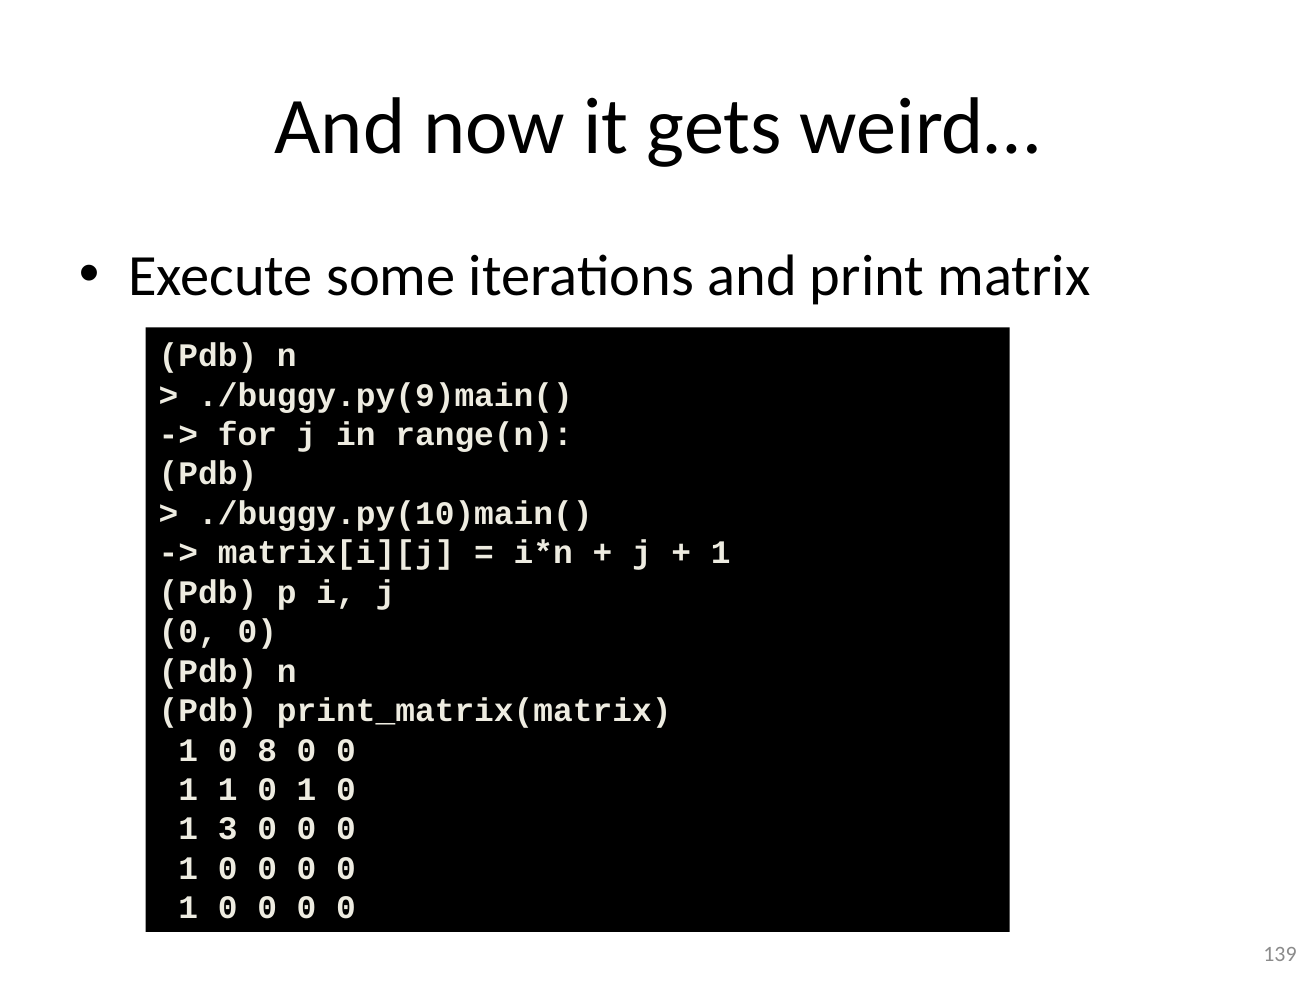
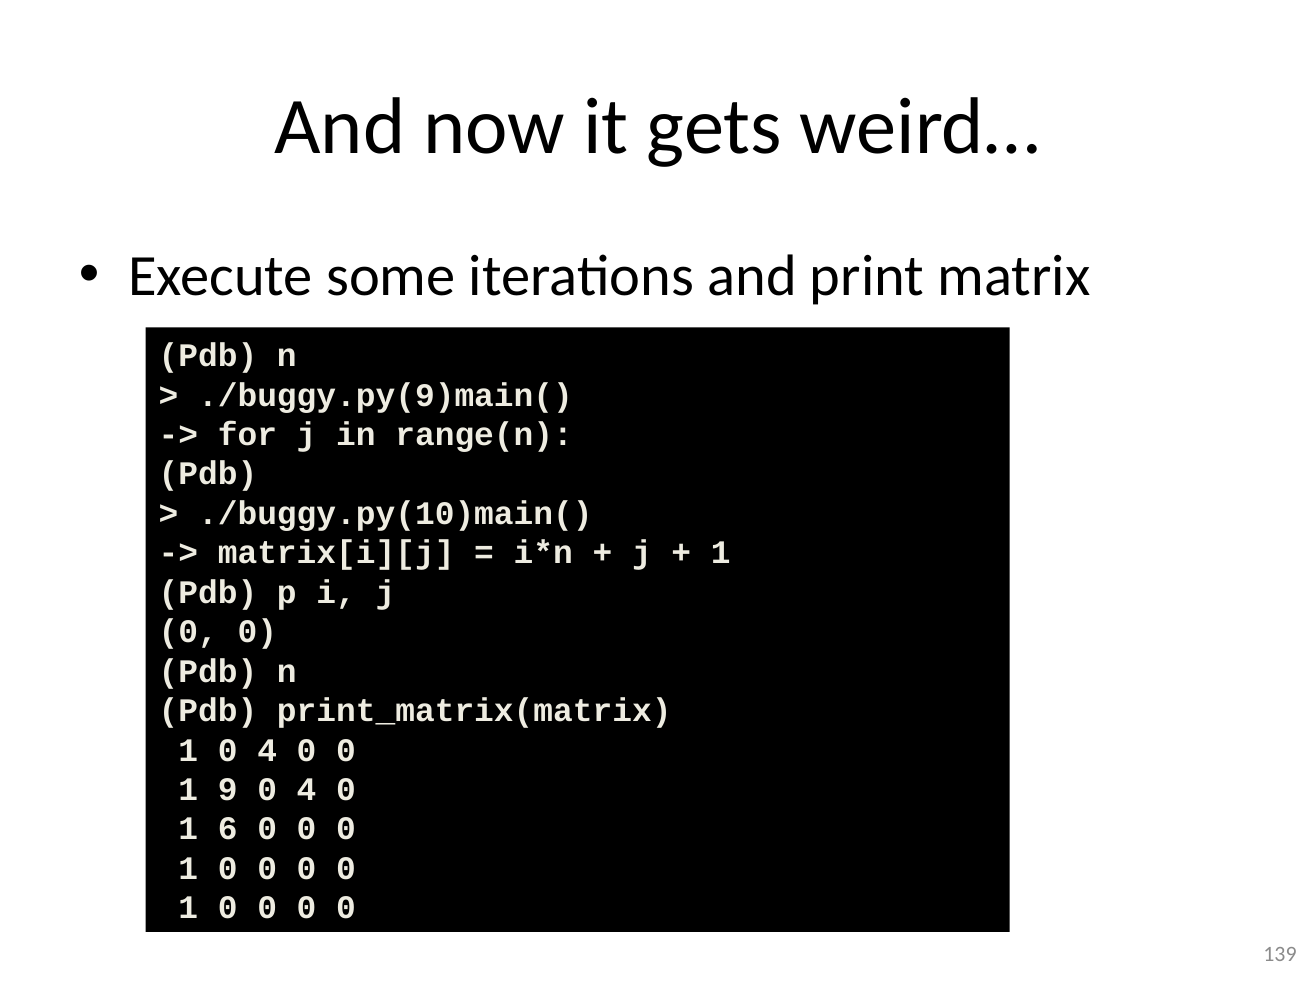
1 0 8: 8 -> 4 (267, 750)
1 1: 1 -> 9 (228, 790)
1: 1 -> 4 (307, 790)
3: 3 -> 6 (228, 829)
